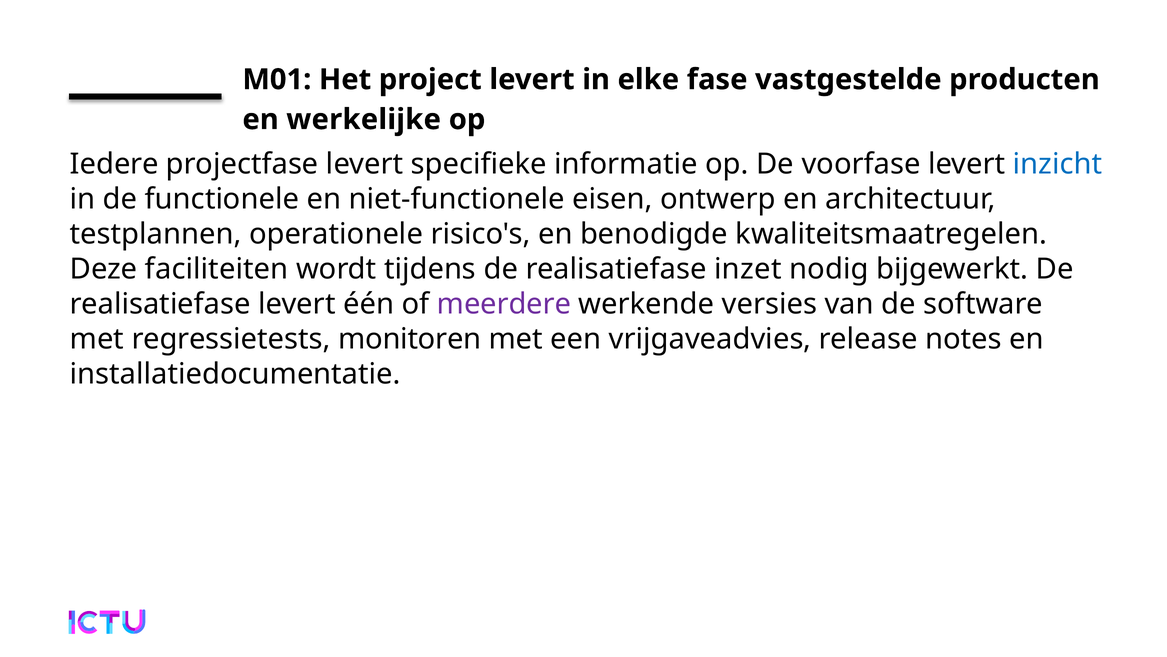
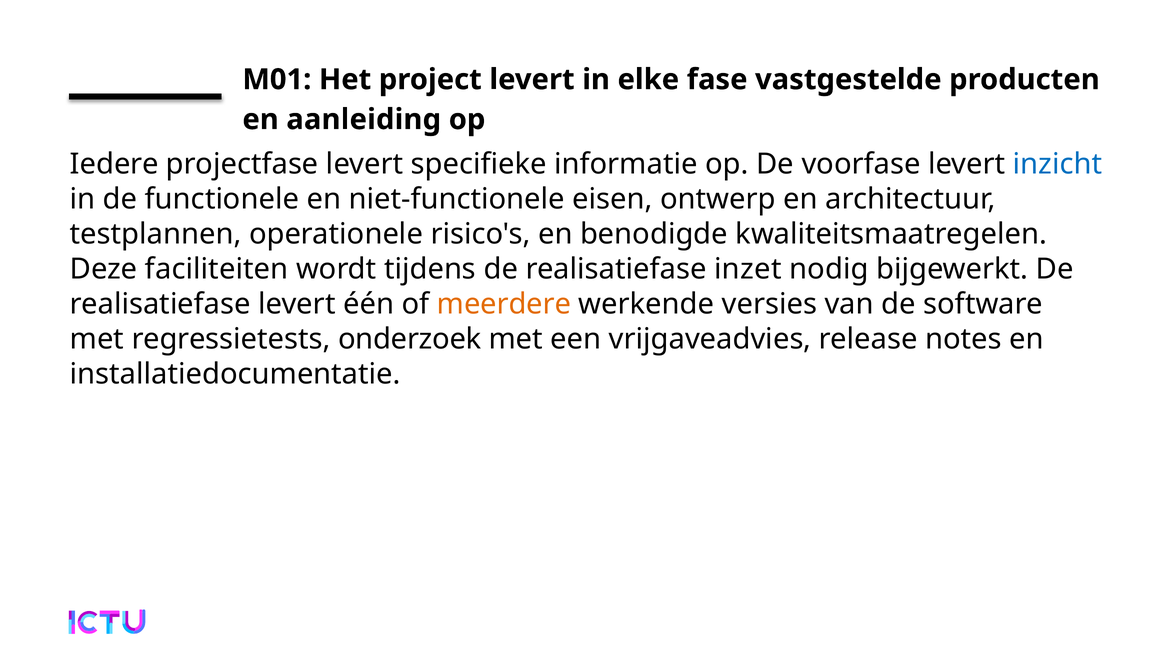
werkelijke: werkelijke -> aanleiding (364, 119)
meerdere colour: purple -> orange (504, 304)
monitoren: monitoren -> onderzoek (410, 339)
